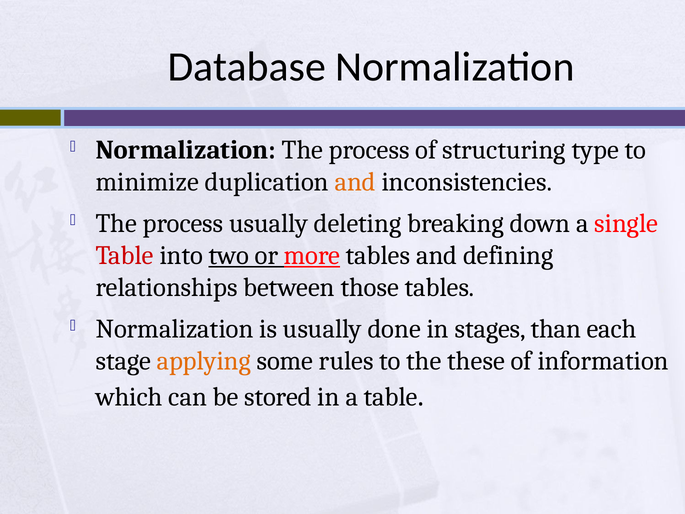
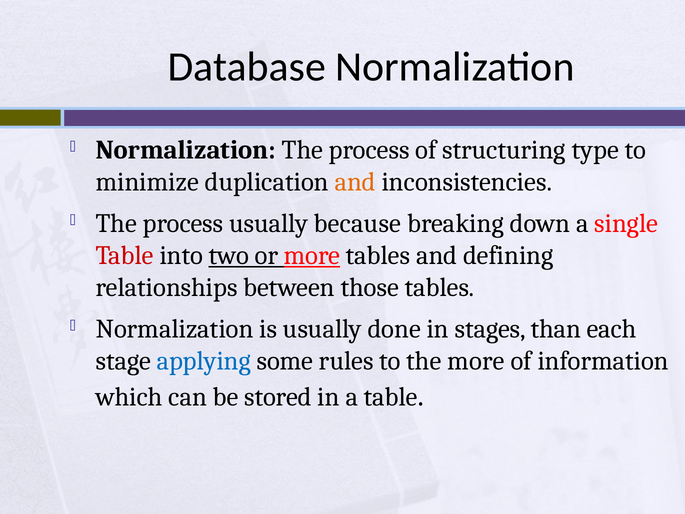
deleting: deleting -> because (357, 223)
applying colour: orange -> blue (204, 361)
the these: these -> more (476, 361)
